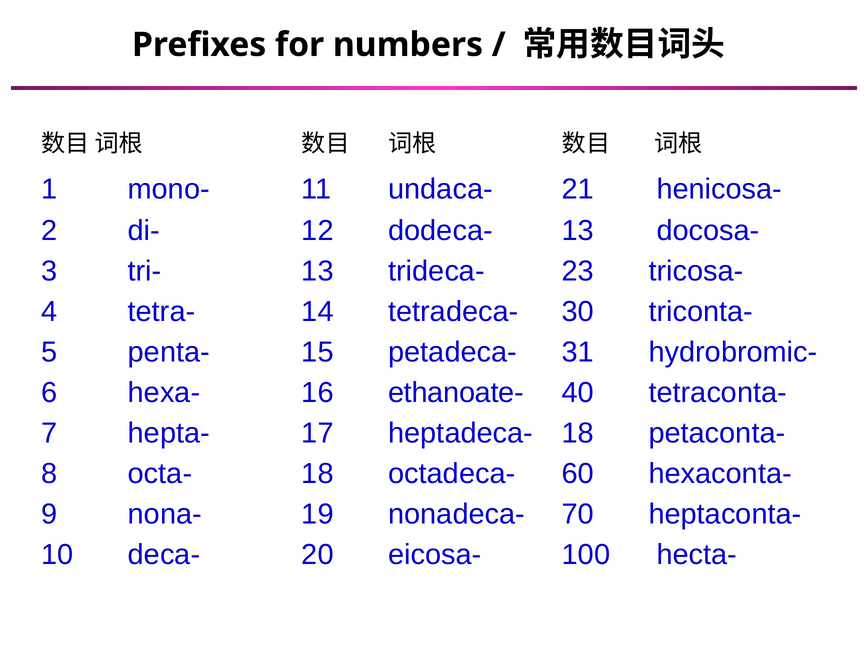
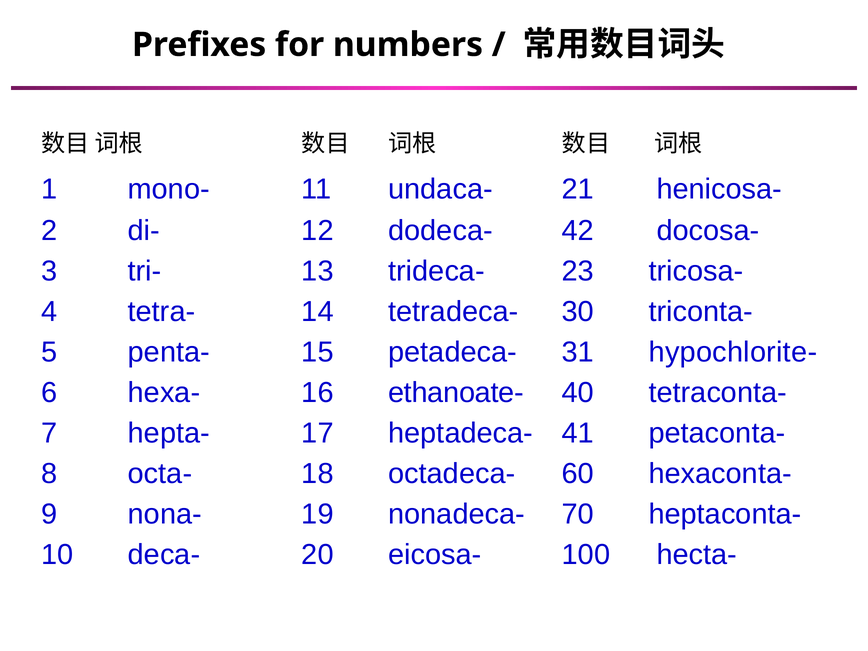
dodeca- 13: 13 -> 42 (578, 231)
hydrobromic-: hydrobromic- -> hypochlorite- (733, 352)
heptadeca- 18: 18 -> 41 (578, 433)
